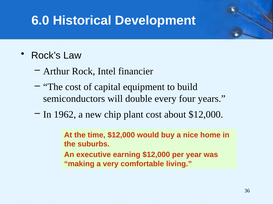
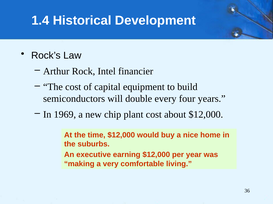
6.0: 6.0 -> 1.4 (40, 20)
1962: 1962 -> 1969 (65, 115)
